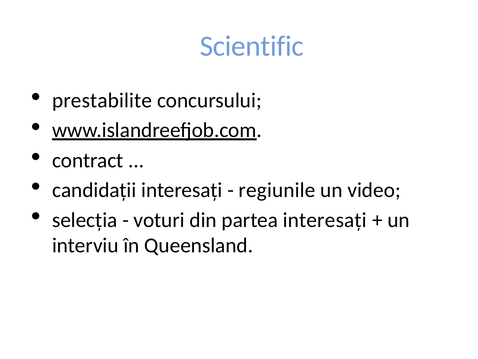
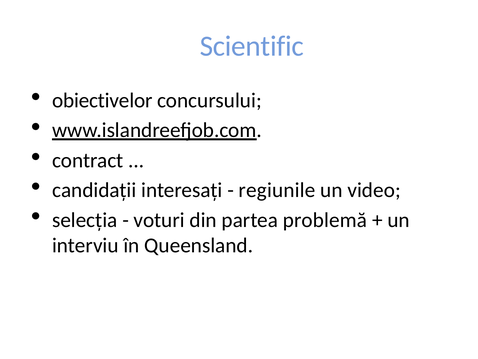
prestabilite: prestabilite -> obiectivelor (102, 100)
partea interesaţi: interesaţi -> problemă (325, 220)
